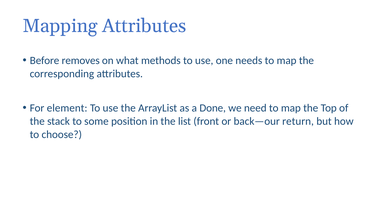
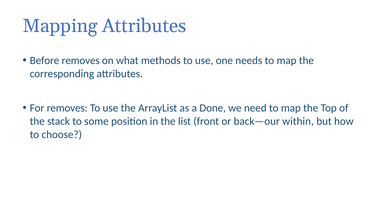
For element: element -> removes (67, 108)
return: return -> within (298, 122)
